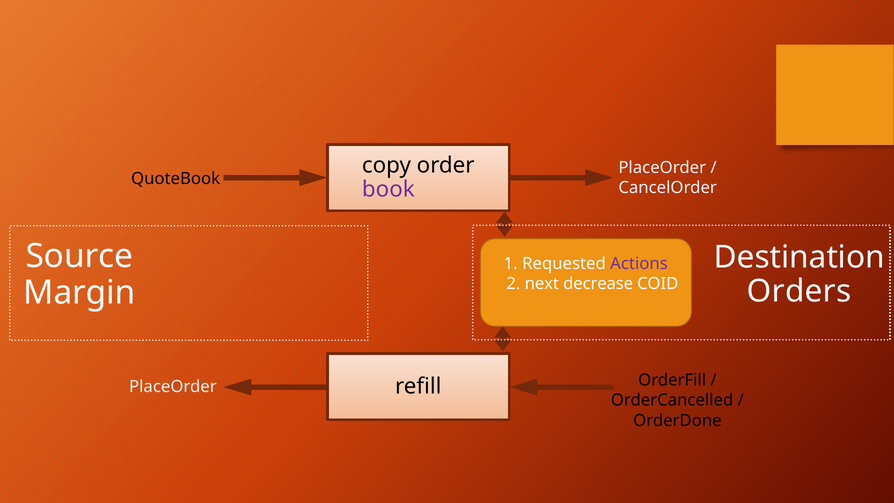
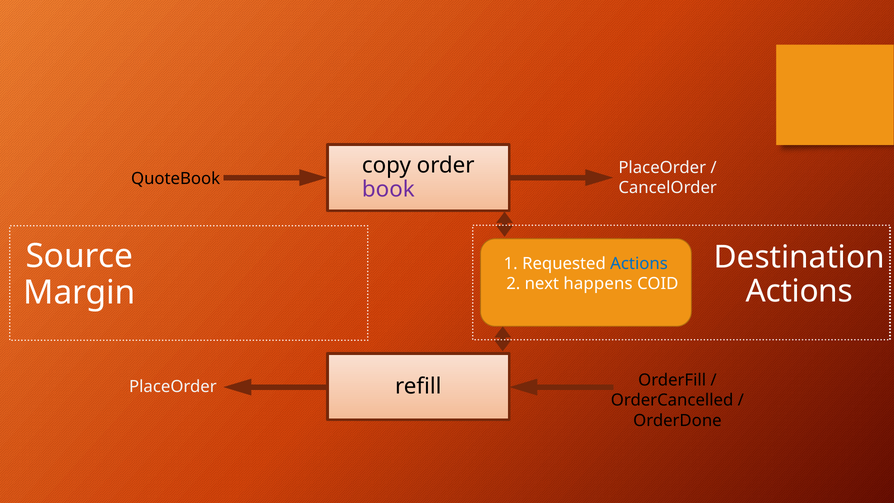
Actions colour: purple -> blue (639, 263)
decrease: decrease -> happens (598, 284)
Orders: Orders -> Actions (799, 291)
